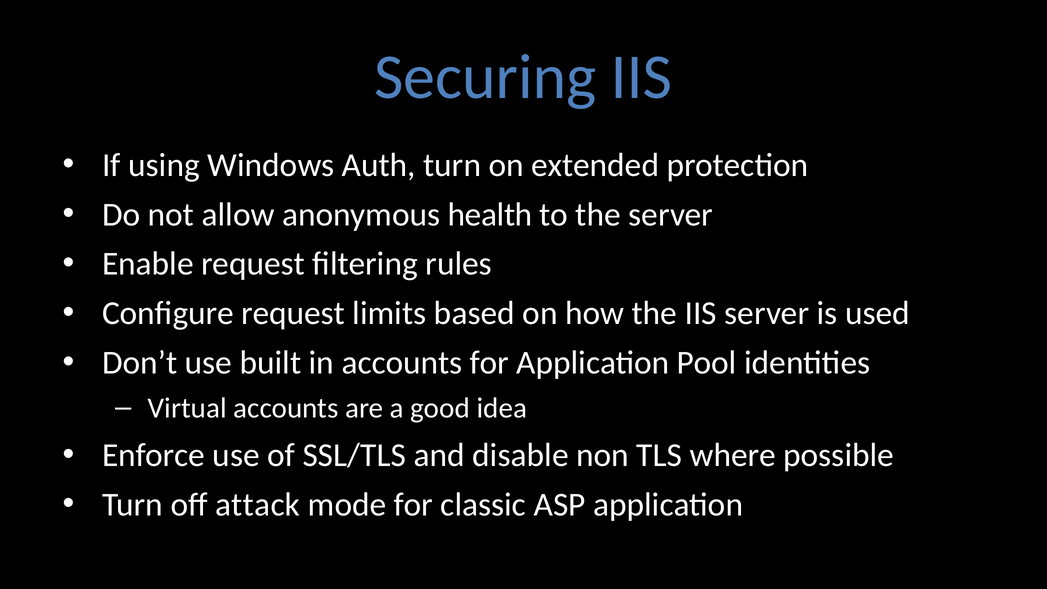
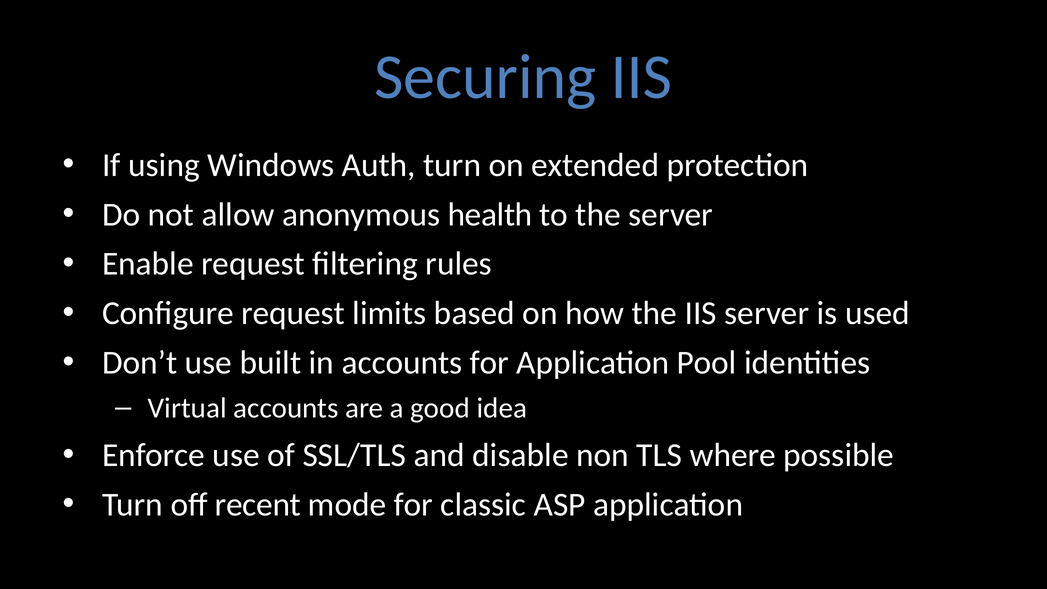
attack: attack -> recent (258, 505)
